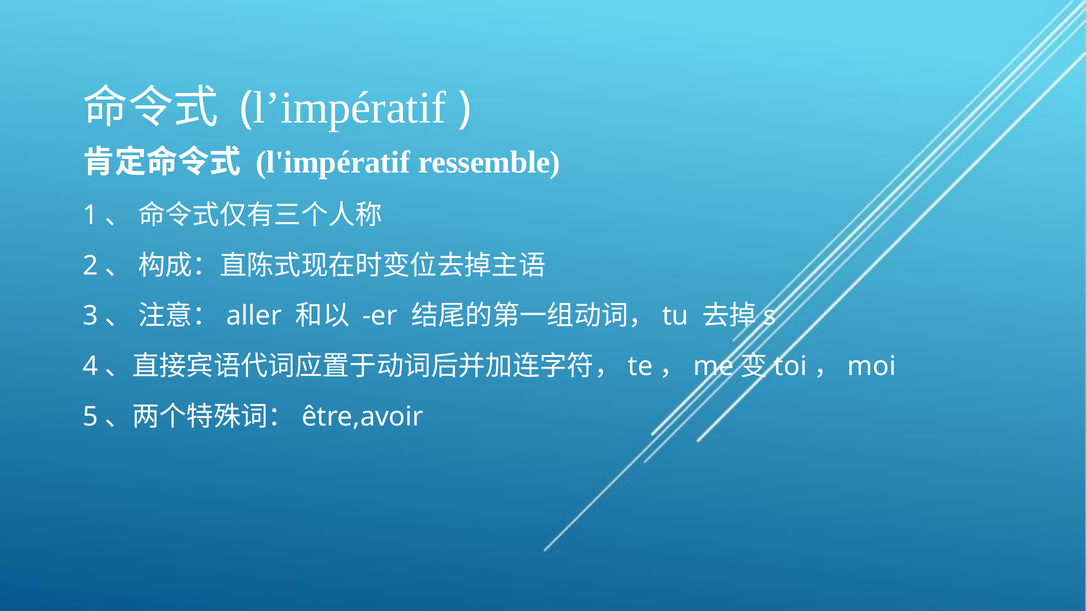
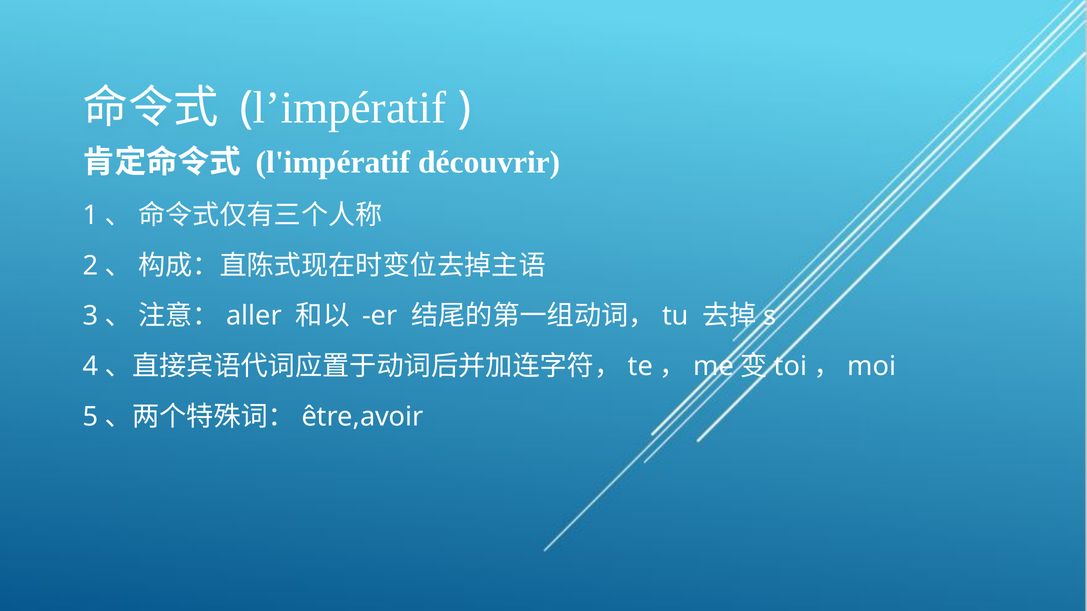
ressemble: ressemble -> découvrir (489, 162)
